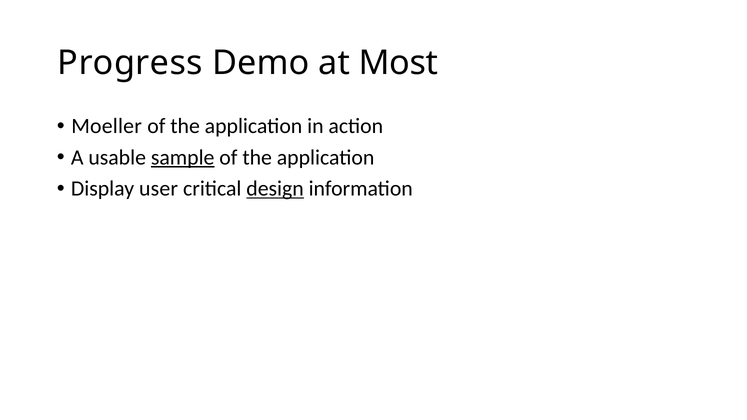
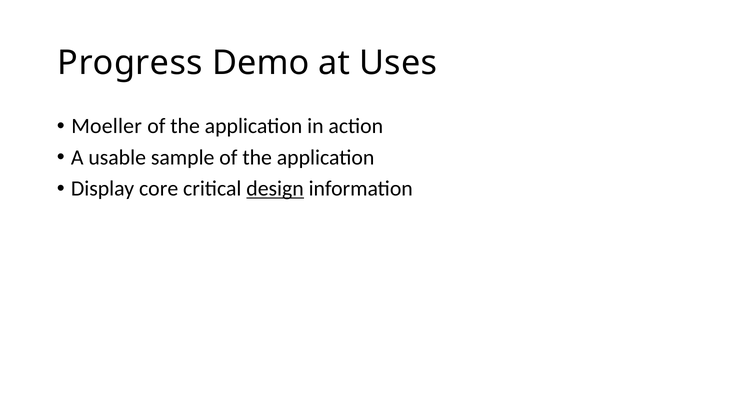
Most: Most -> Uses (398, 63)
sample underline: present -> none (183, 158)
user: user -> core (159, 189)
